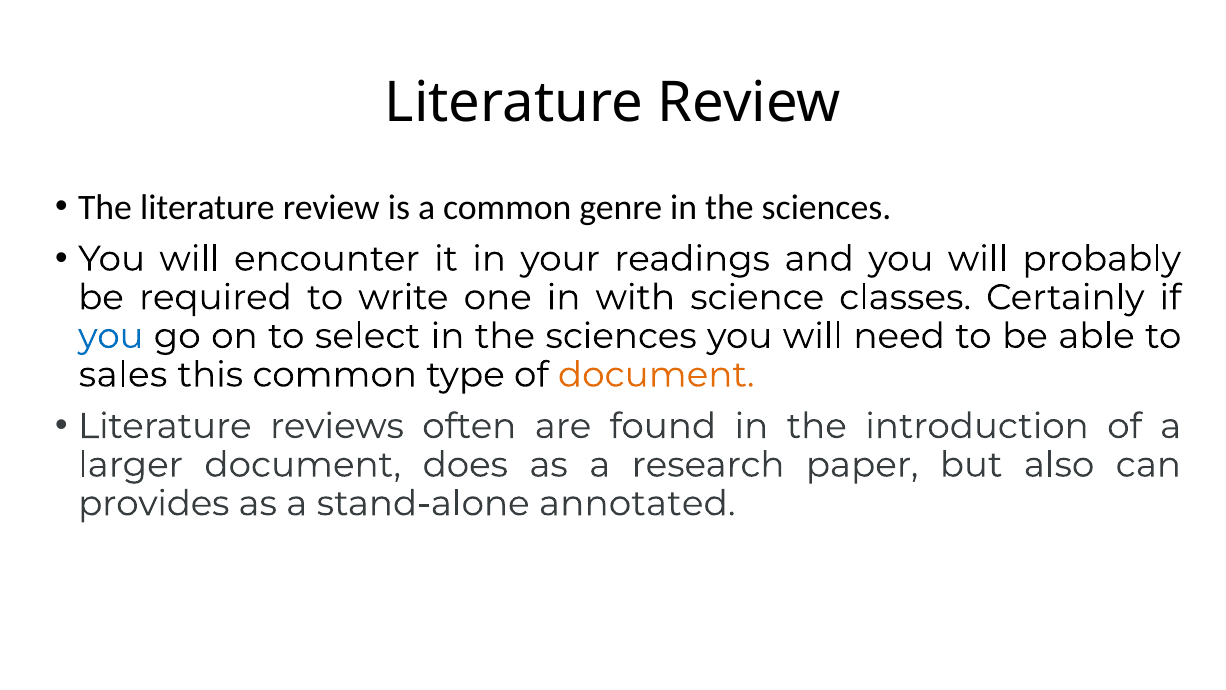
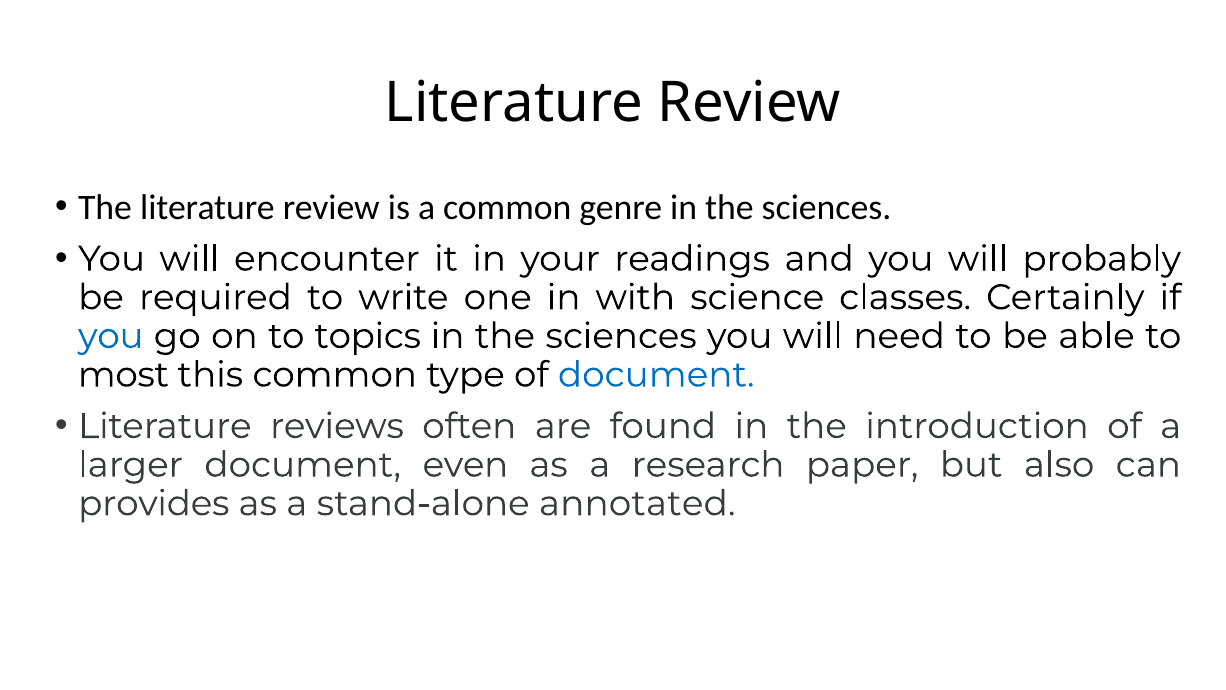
select: select -> topics (368, 336)
sales: sales -> most (123, 375)
document colour: orange -> blue (656, 375)
does: does -> even (465, 465)
